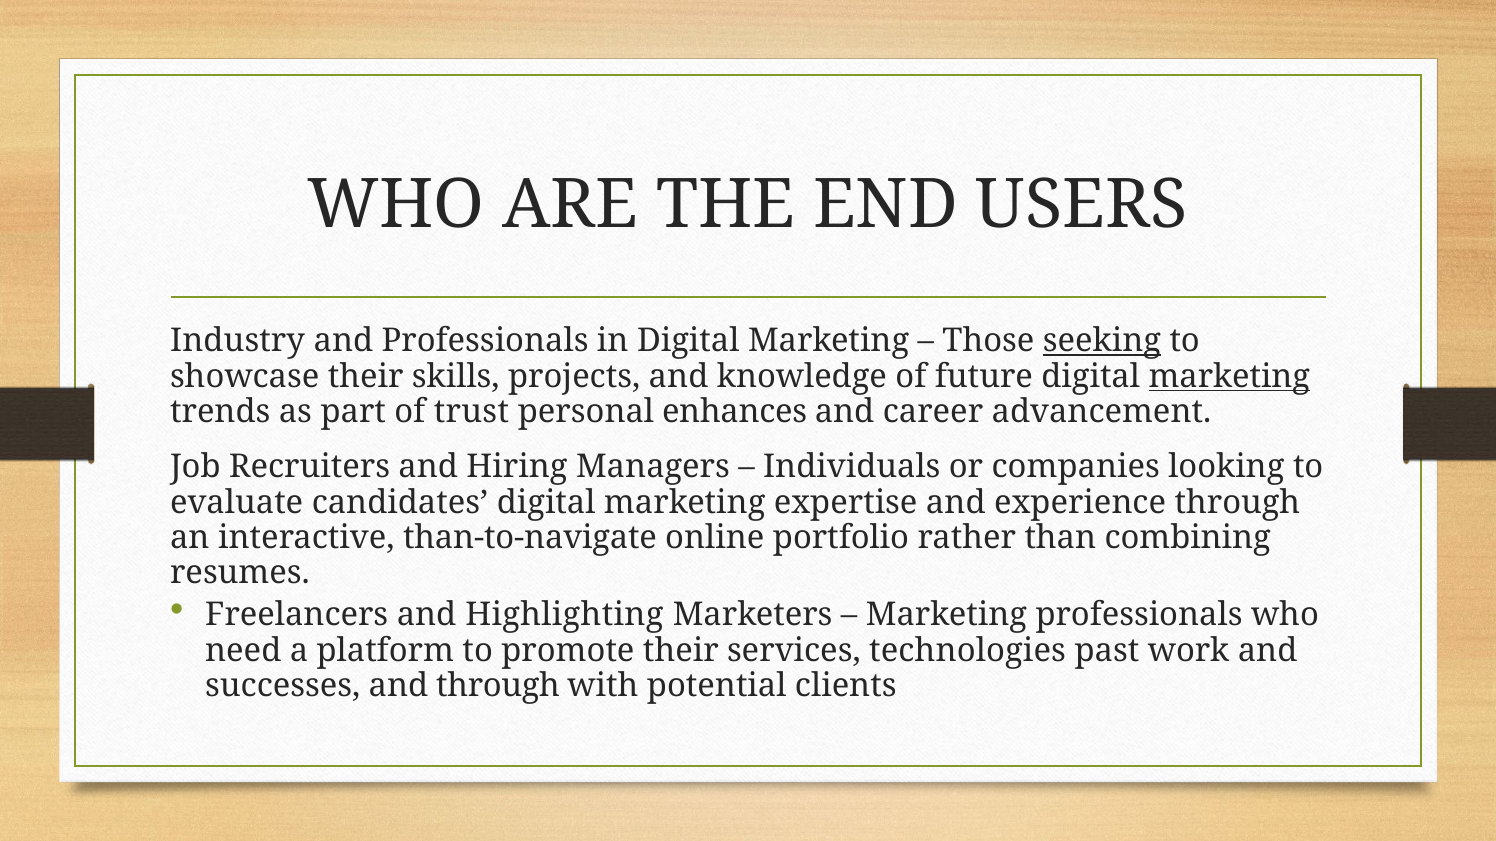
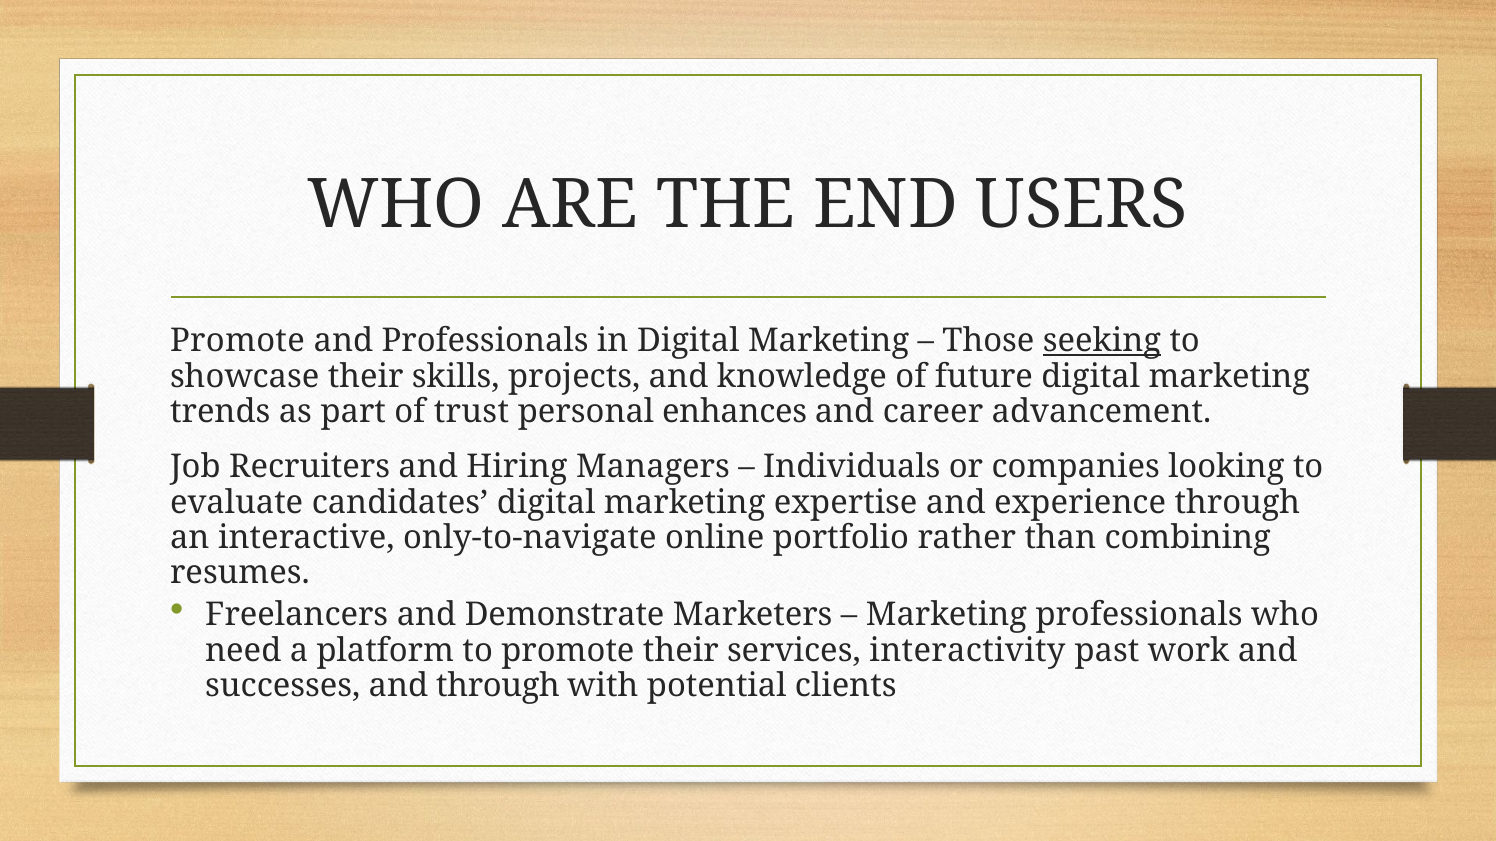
Industry: Industry -> Promote (237, 341)
marketing underline: present -> none (1229, 377)
than-to-navigate: than-to-navigate -> only-to-navigate (530, 538)
Highlighting: Highlighting -> Demonstrate (565, 615)
technologies: technologies -> interactivity (967, 651)
